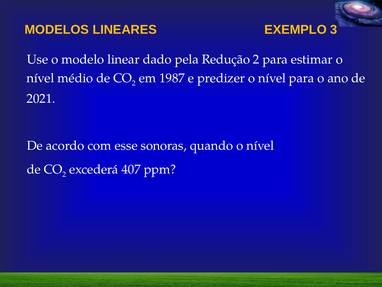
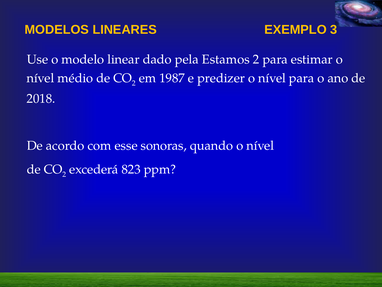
Redução: Redução -> Estamos (226, 59)
2021: 2021 -> 2018 (41, 98)
407: 407 -> 823 (131, 169)
